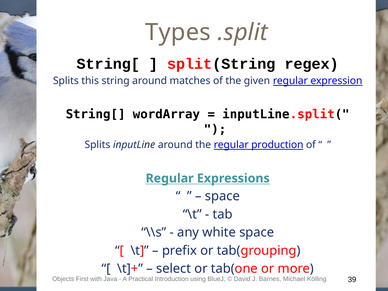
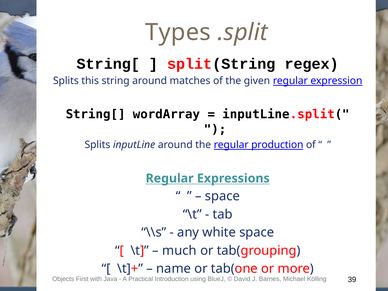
prefix: prefix -> much (179, 250)
select: select -> name (174, 269)
